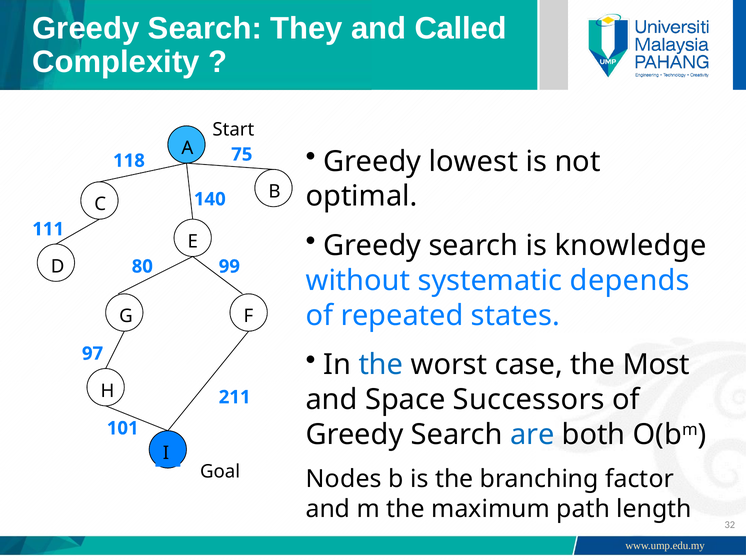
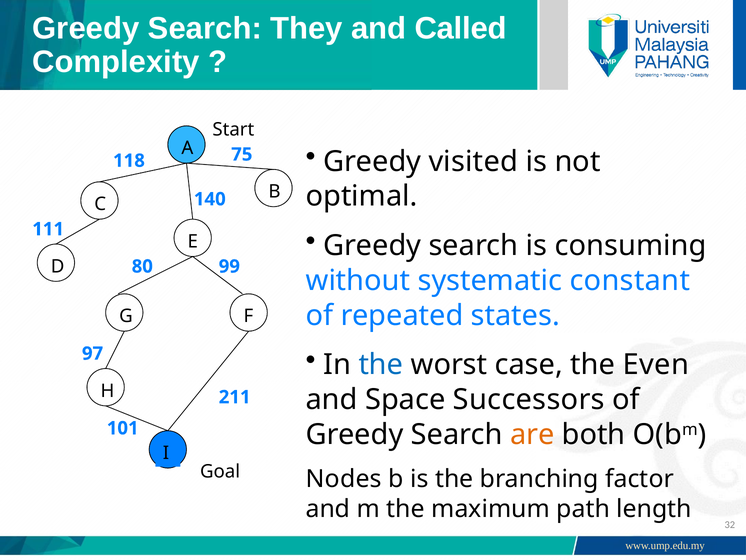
lowest: lowest -> visited (473, 161)
knowledge: knowledge -> consuming (631, 245)
depends: depends -> constant (630, 280)
Most: Most -> Even (656, 364)
are colour: blue -> orange (532, 434)
